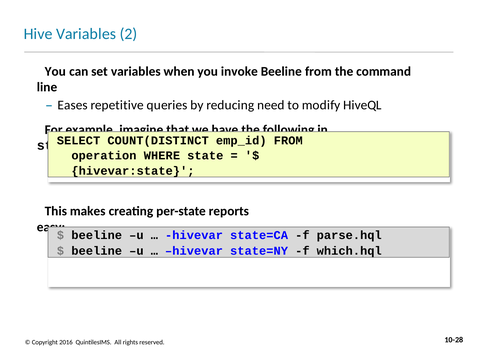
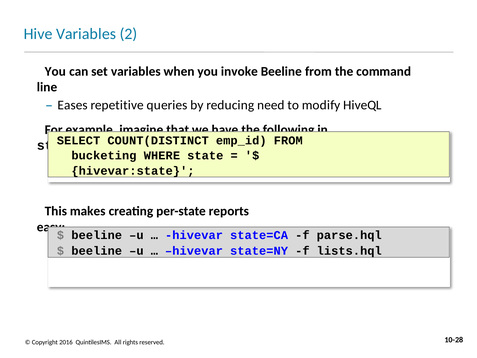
operation: operation -> bucketing (104, 156)
which.hql: which.hql -> lists.hql (349, 251)
